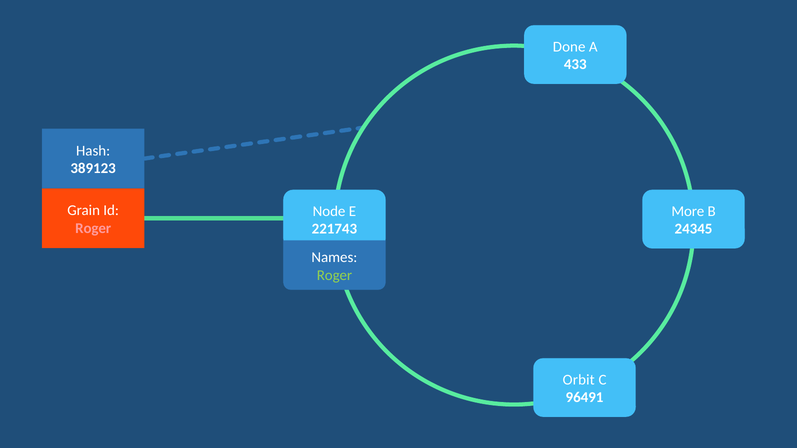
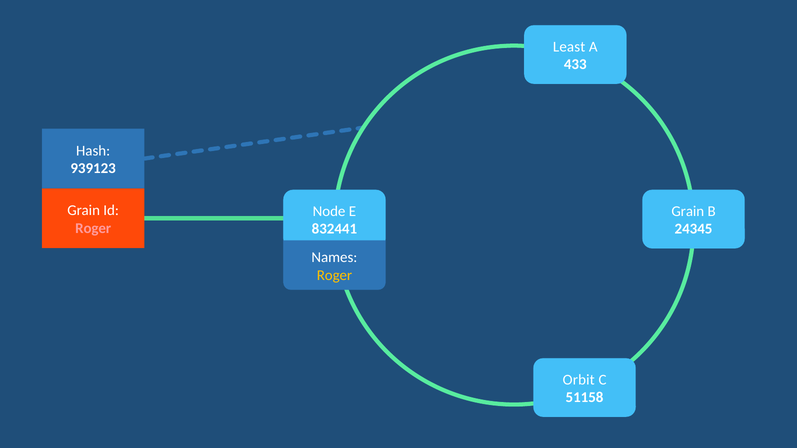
Done: Done -> Least (569, 47)
389123: 389123 -> 939123 (93, 169)
More: More -> Grain (688, 211)
221743: 221743 -> 832441 (334, 229)
Roger colour: light green -> yellow (334, 275)
96491: 96491 -> 51158 (584, 398)
